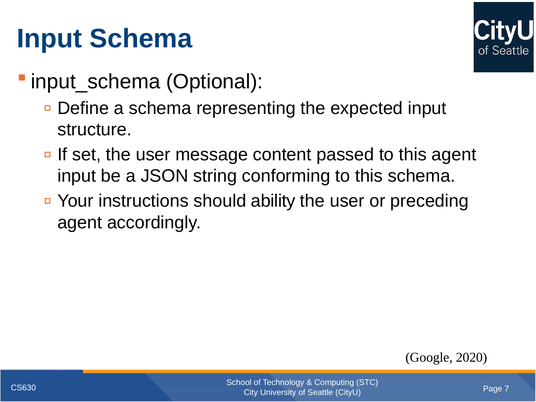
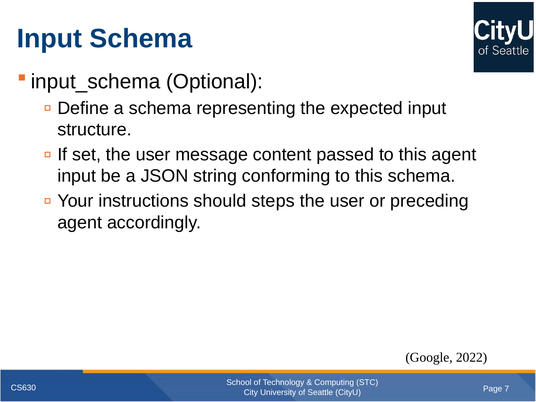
ability: ability -> steps (273, 201)
2020: 2020 -> 2022 (472, 358)
